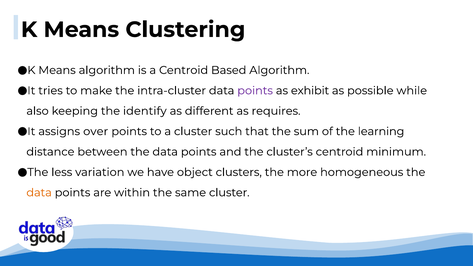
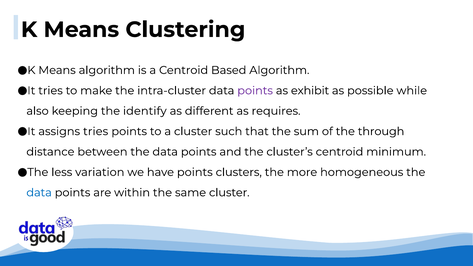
assigns over: over -> tries (96, 131)
learning: learning -> through (381, 131)
have object: object -> points (195, 172)
data colour: orange -> blue (39, 193)
